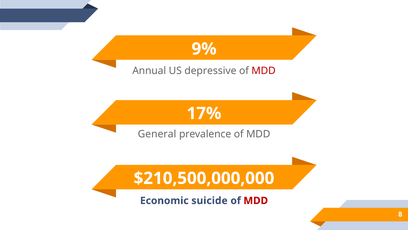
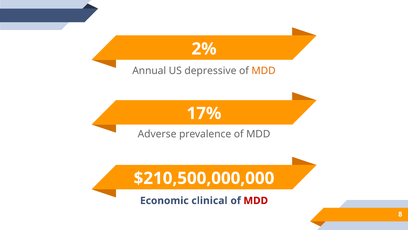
9%: 9% -> 2% (204, 49)
MDD colour: red -> orange (264, 71)
General: General -> Adverse (157, 134)
suicide: suicide -> clinical (209, 200)
